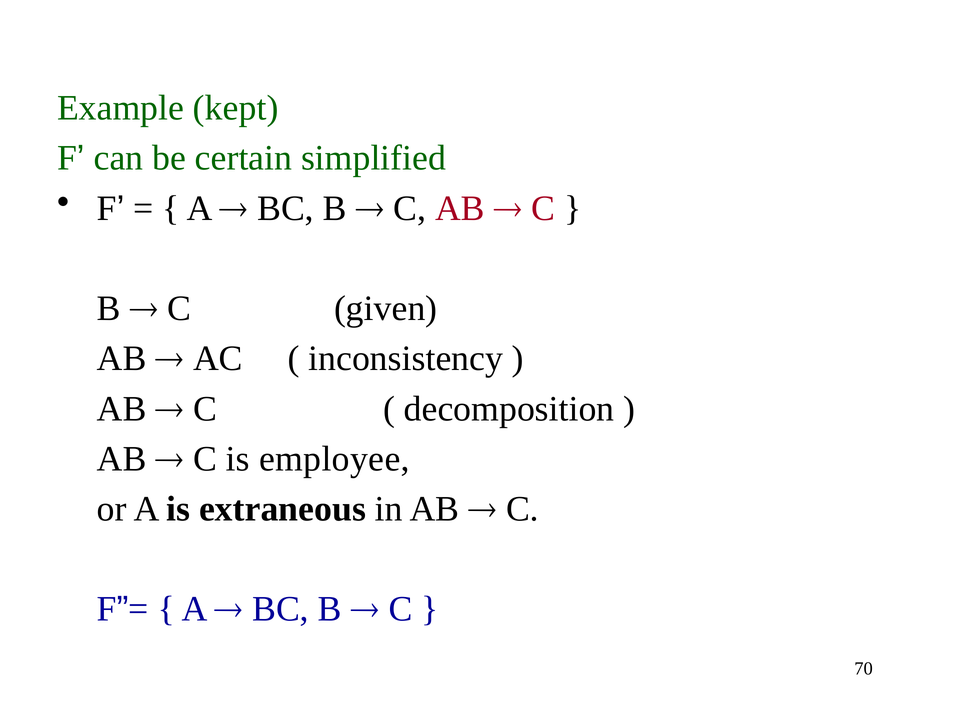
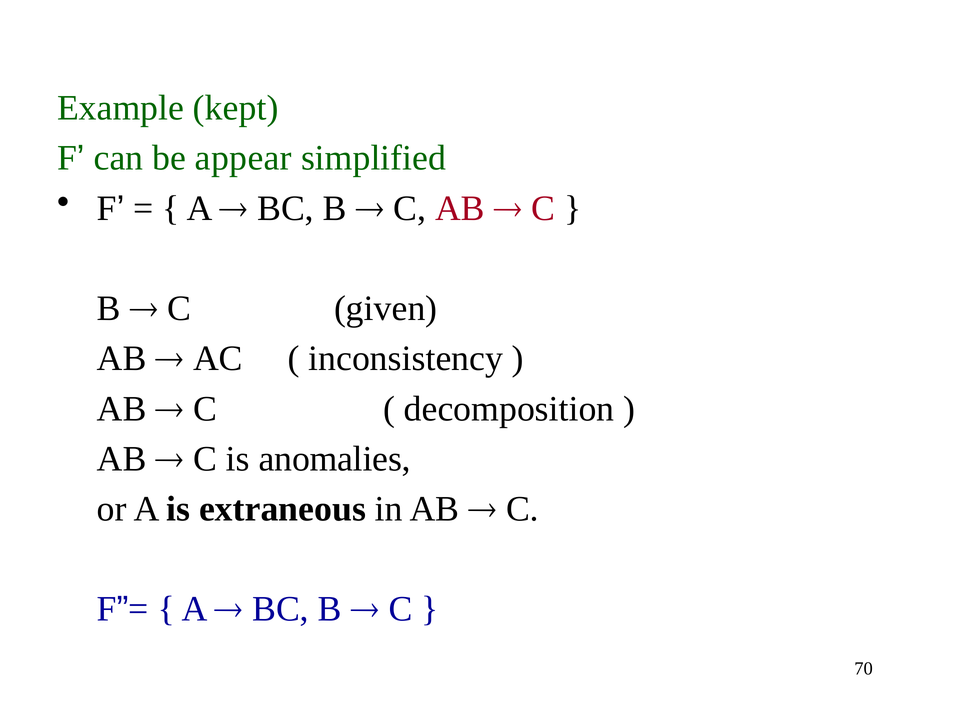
certain: certain -> appear (243, 158)
employee: employee -> anomalies (335, 459)
